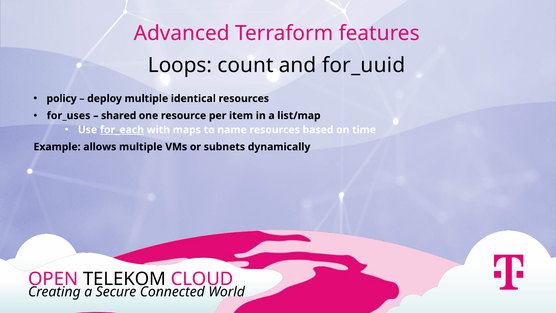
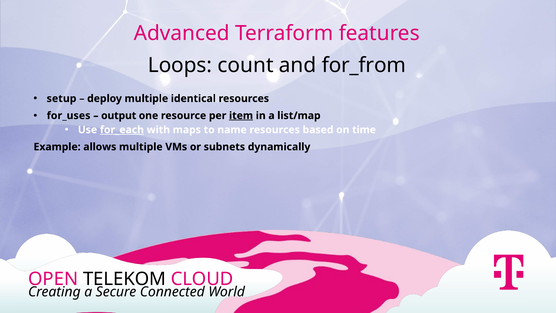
for_uuid: for_uuid -> for_from (364, 65)
policy: policy -> setup (62, 98)
shared: shared -> output (119, 116)
item underline: none -> present (241, 116)
